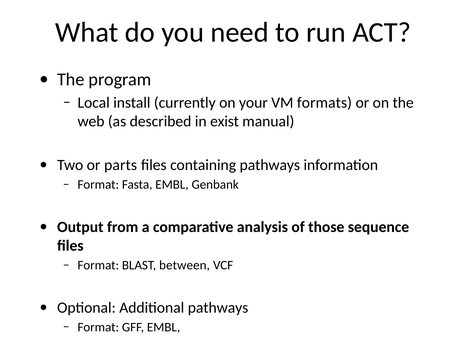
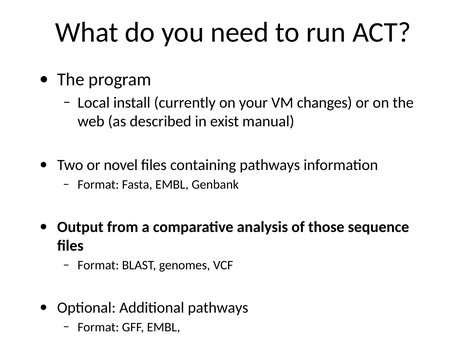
formats: formats -> changes (325, 102)
parts: parts -> novel (121, 165)
between: between -> genomes (185, 265)
